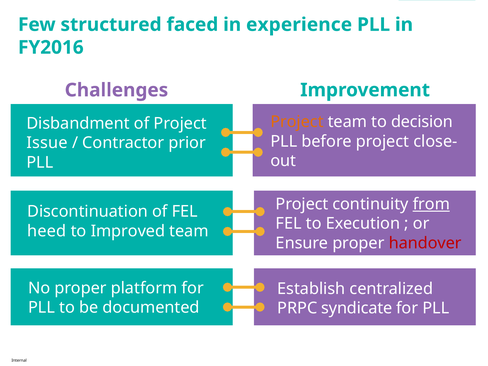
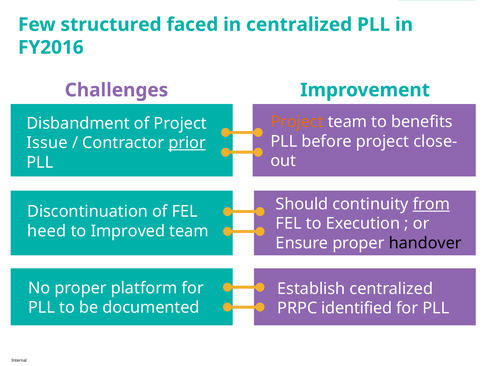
in experience: experience -> centralized (299, 25)
decision: decision -> benefits (422, 122)
prior underline: none -> present (187, 143)
Project: Project -> Should (302, 204)
handover colour: red -> black (425, 243)
syndicate: syndicate -> identified (357, 308)
